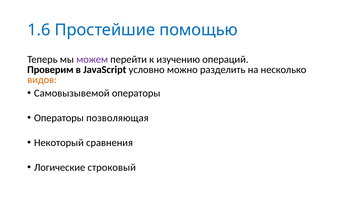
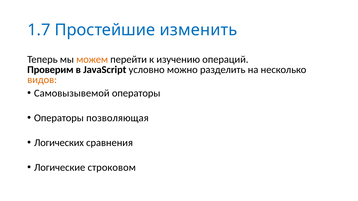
1.6: 1.6 -> 1.7 (39, 30)
помощью: помощью -> изменить (198, 30)
можем colour: purple -> orange (92, 60)
Некоторый: Некоторый -> Логических (59, 143)
строковый: строковый -> строковом (112, 168)
